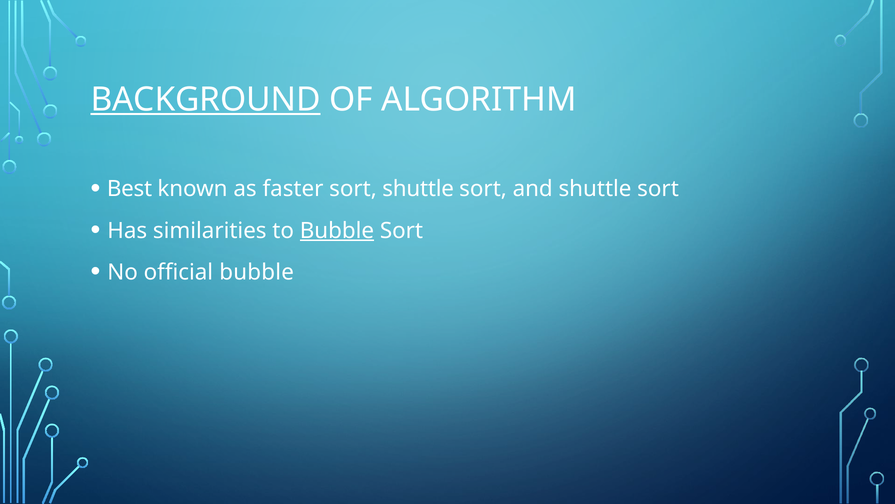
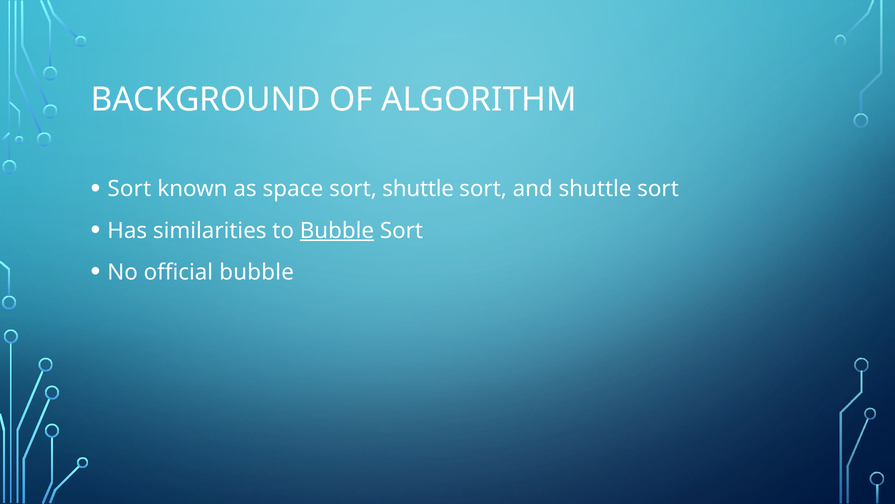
BACKGROUND underline: present -> none (206, 99)
Best: Best -> Sort (129, 189)
faster: faster -> space (293, 189)
